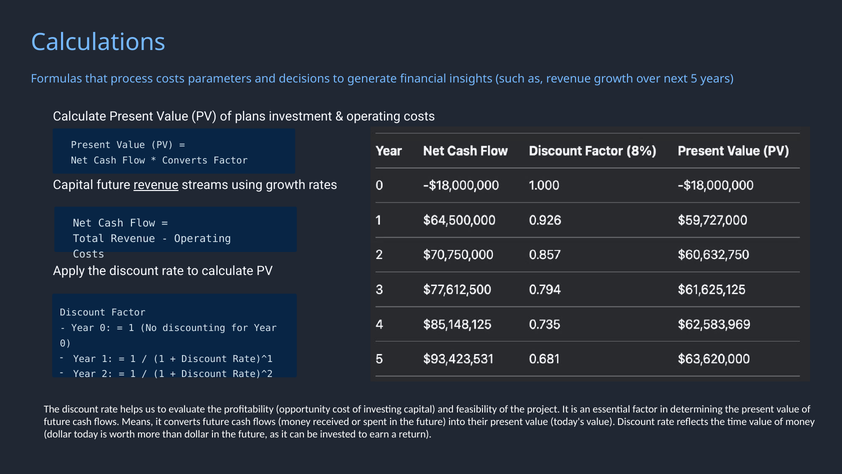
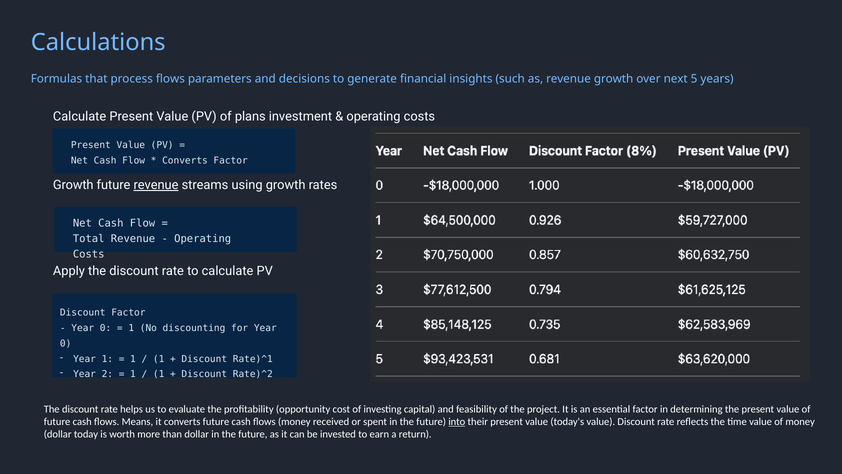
process costs: costs -> flows (170, 79)
Capital: Capital -> Growth (73, 185)
into underline: none -> present (457, 421)
